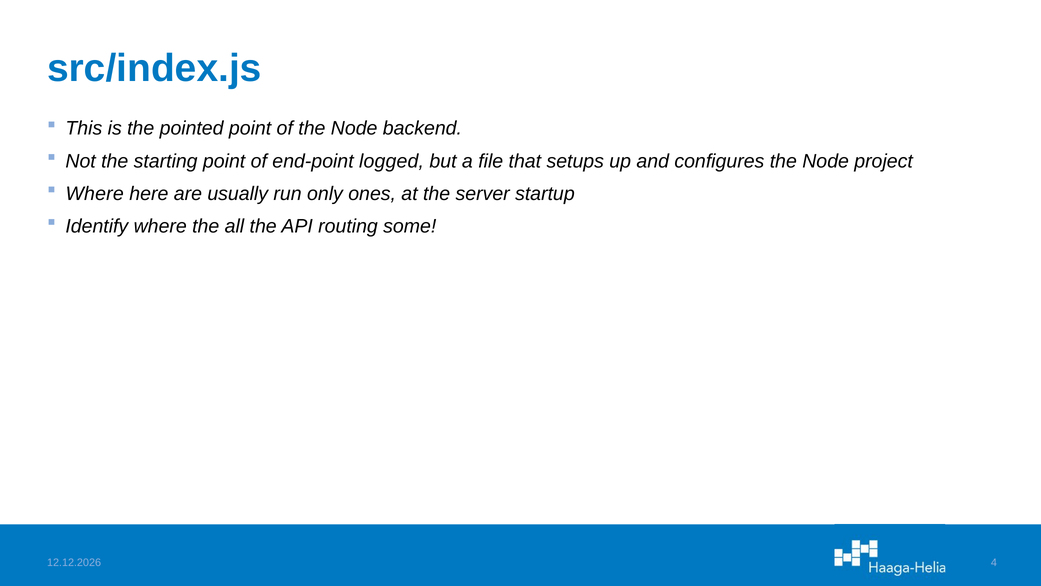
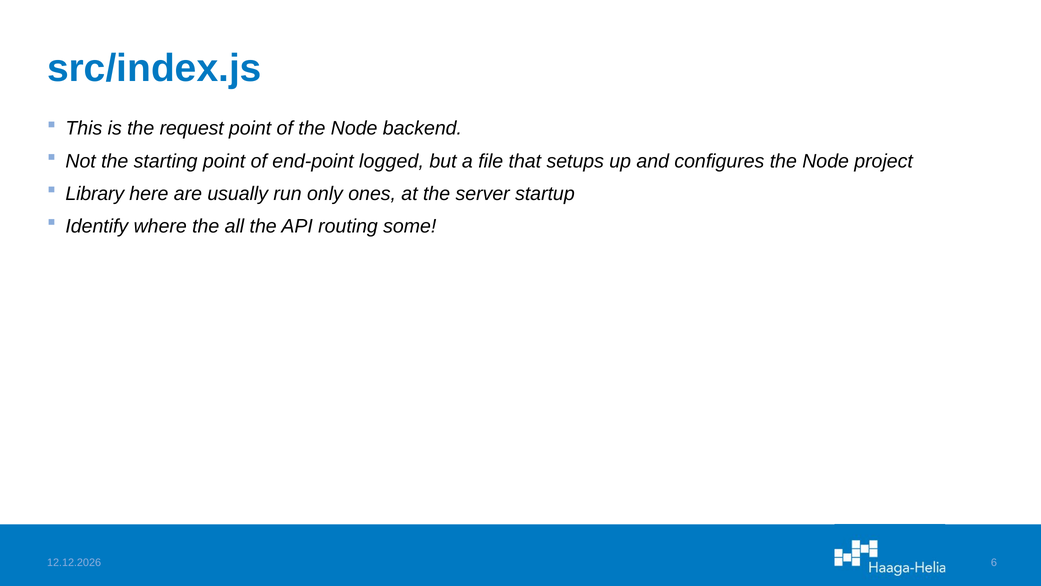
pointed: pointed -> request (192, 128)
Where: Where -> Library (95, 193)
4: 4 -> 6 (994, 562)
